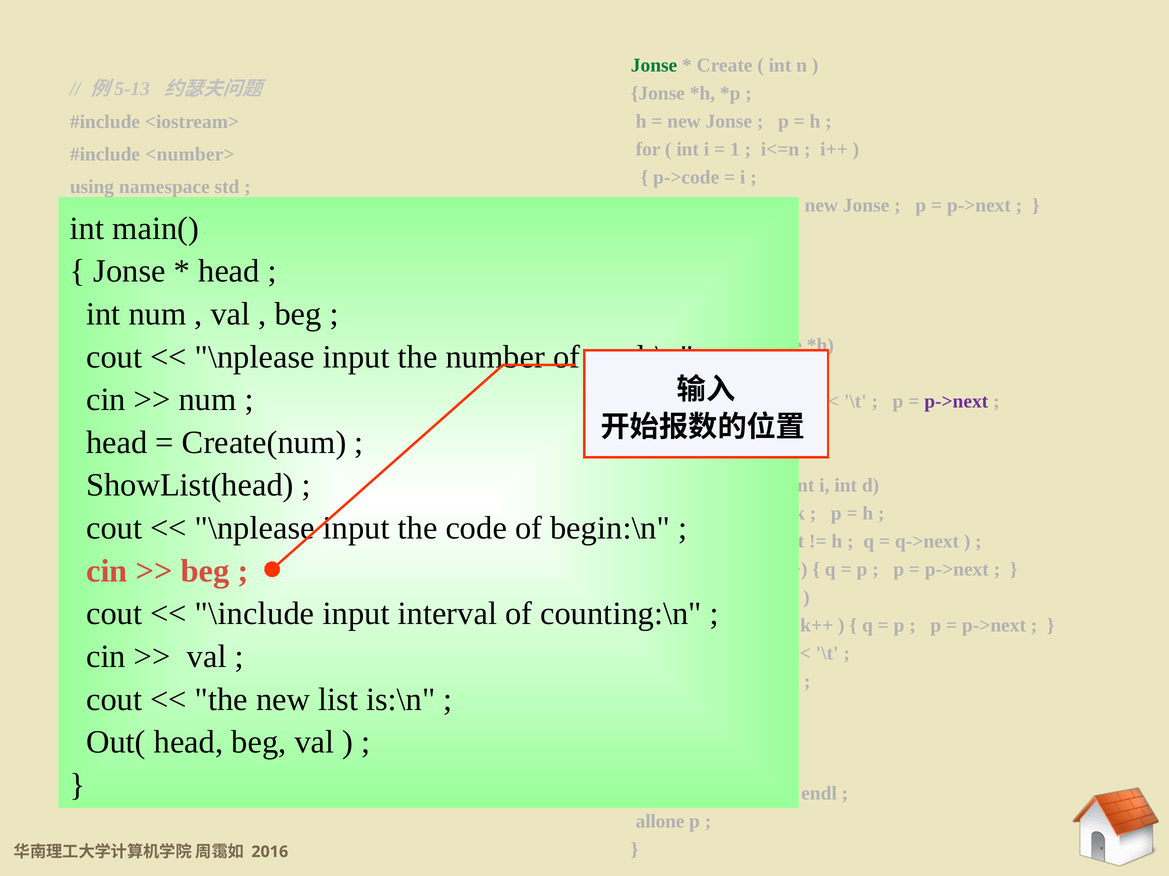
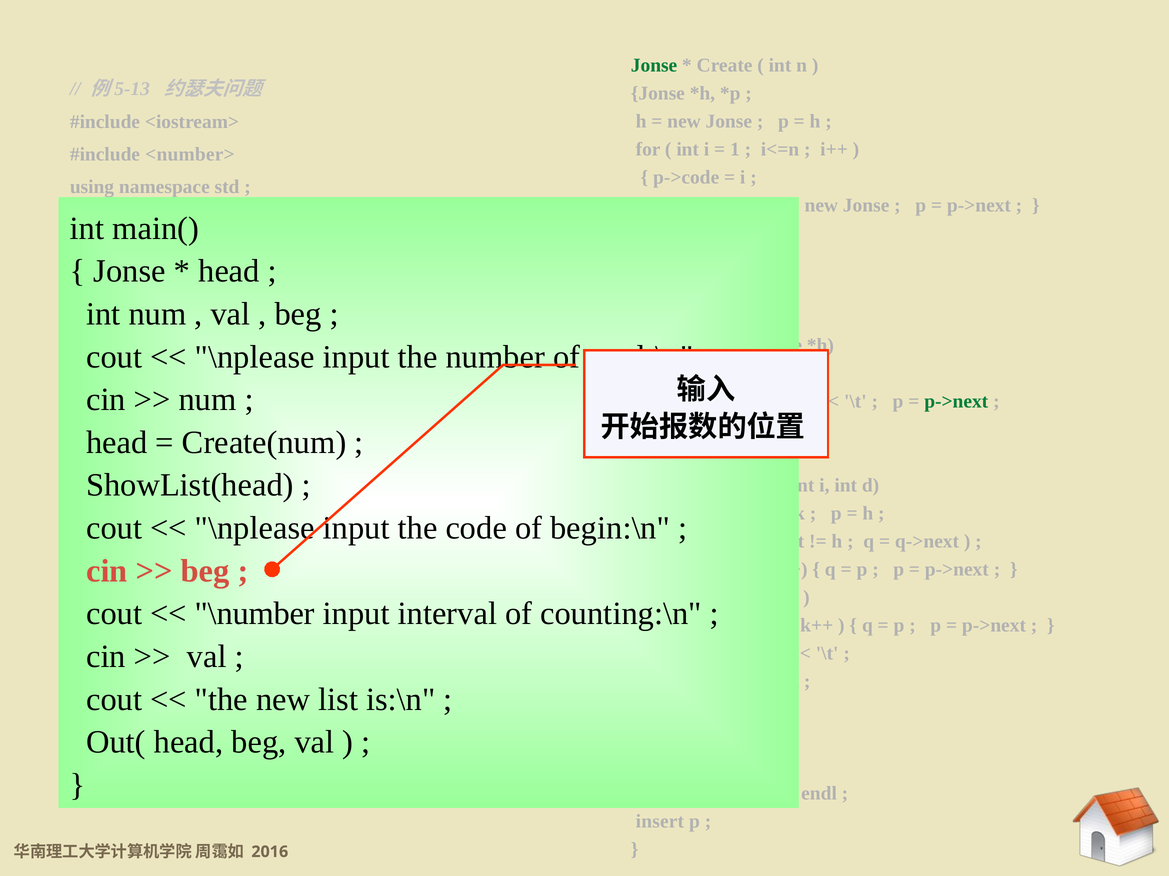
p->next colour: purple -> green (956, 402)
\include: \include -> \number (255, 614)
allone: allone -> insert (660, 822)
